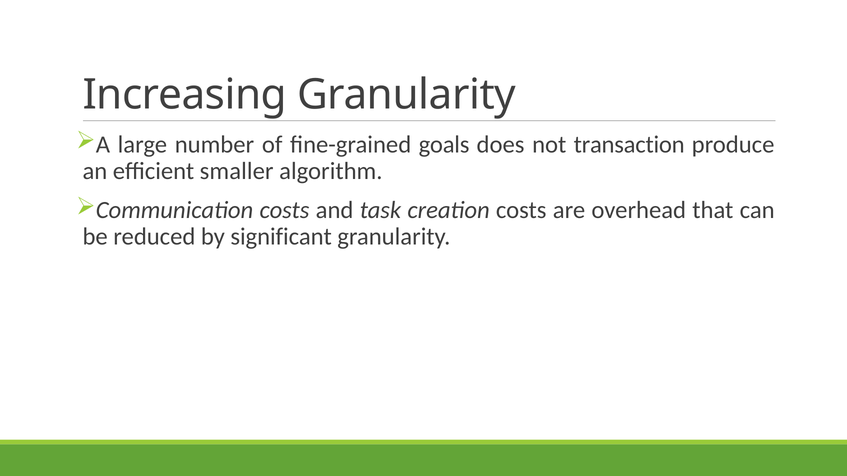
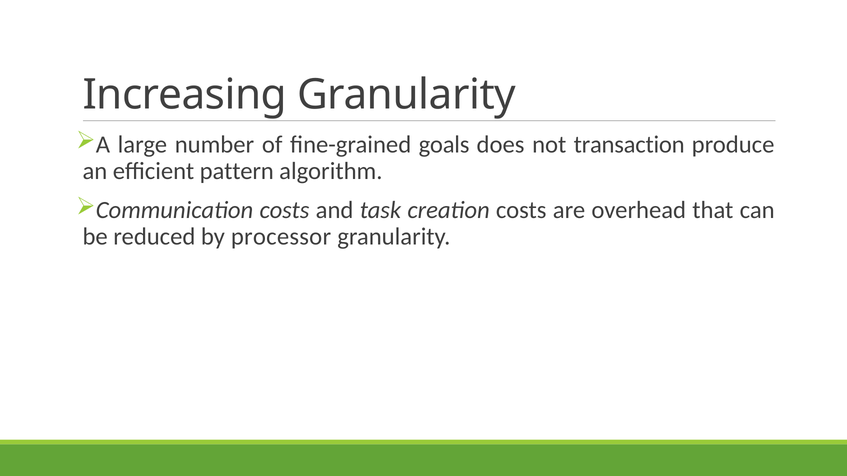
smaller: smaller -> pattern (237, 171)
significant: significant -> processor (281, 237)
